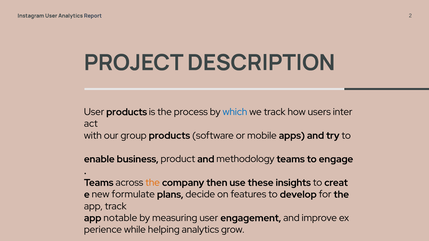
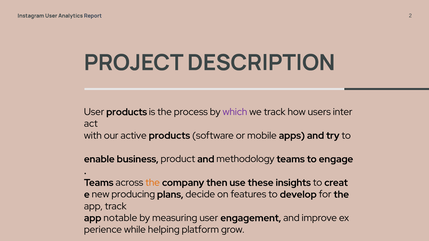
which colour: blue -> purple (235, 112)
group: group -> active (134, 136)
formulate: formulate -> producing (133, 195)
helping analytics: analytics -> platform (200, 230)
